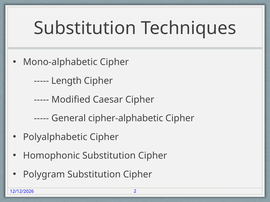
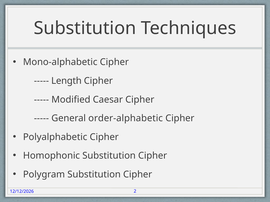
cipher-alphabetic: cipher-alphabetic -> order-alphabetic (126, 119)
